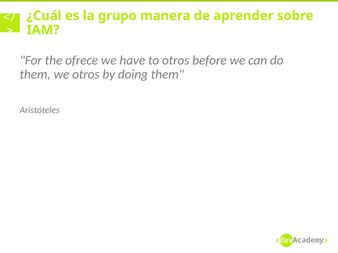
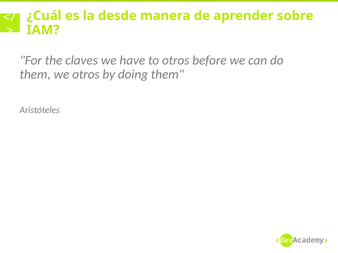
grupo: grupo -> desde (117, 16)
ofrece: ofrece -> claves (82, 60)
